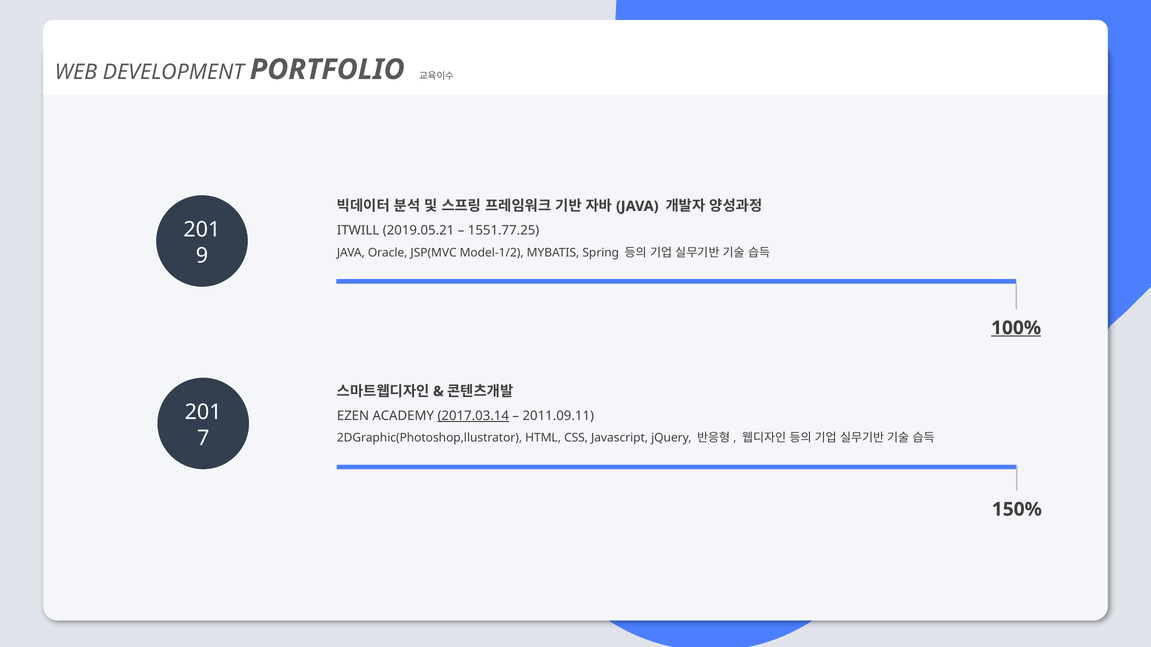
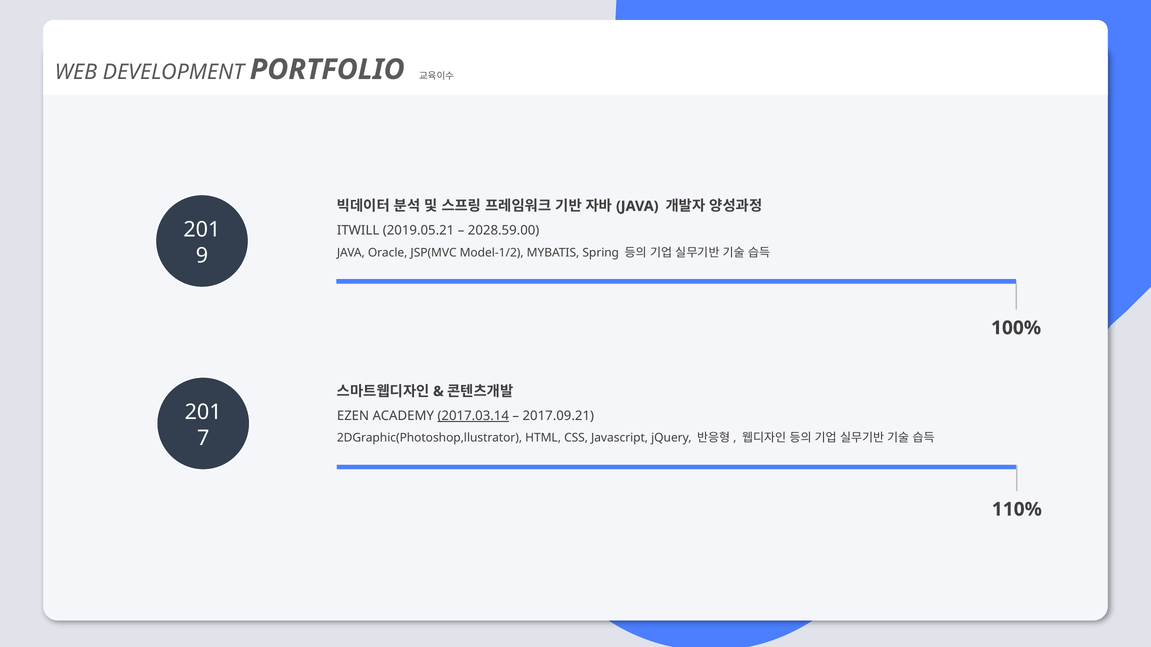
1551.77.25: 1551.77.25 -> 2028.59.00 (504, 231)
100% underline: present -> none (1016, 328)
2011.09.11: 2011.09.11 -> 2017.09.21 (558, 416)
150%: 150% -> 110% (1017, 510)
